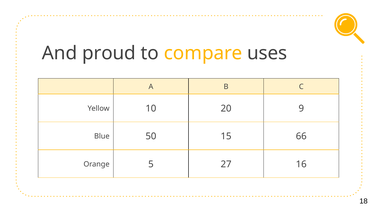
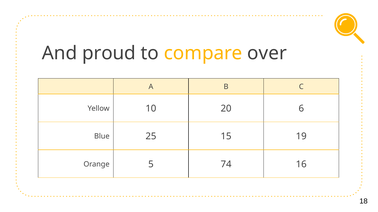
uses: uses -> over (267, 53)
9: 9 -> 6 (301, 109)
50: 50 -> 25 (151, 137)
66: 66 -> 19 (301, 137)
27: 27 -> 74 (226, 165)
